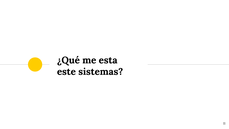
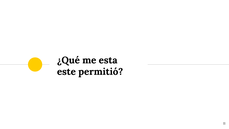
sistemas: sistemas -> permitió (101, 72)
